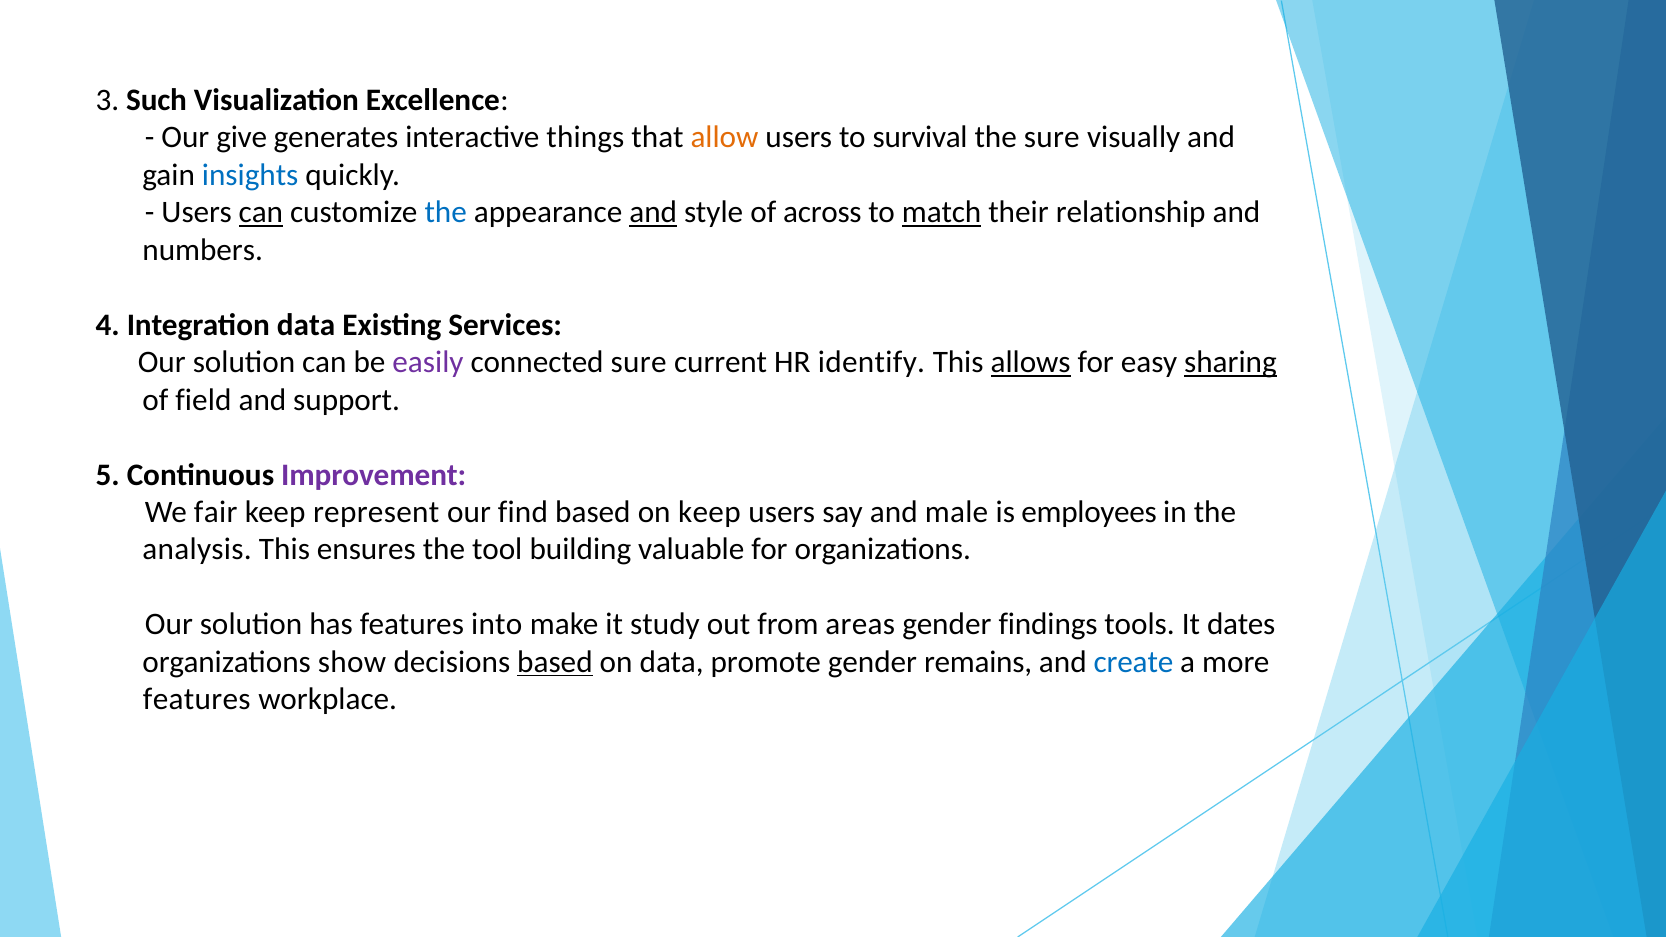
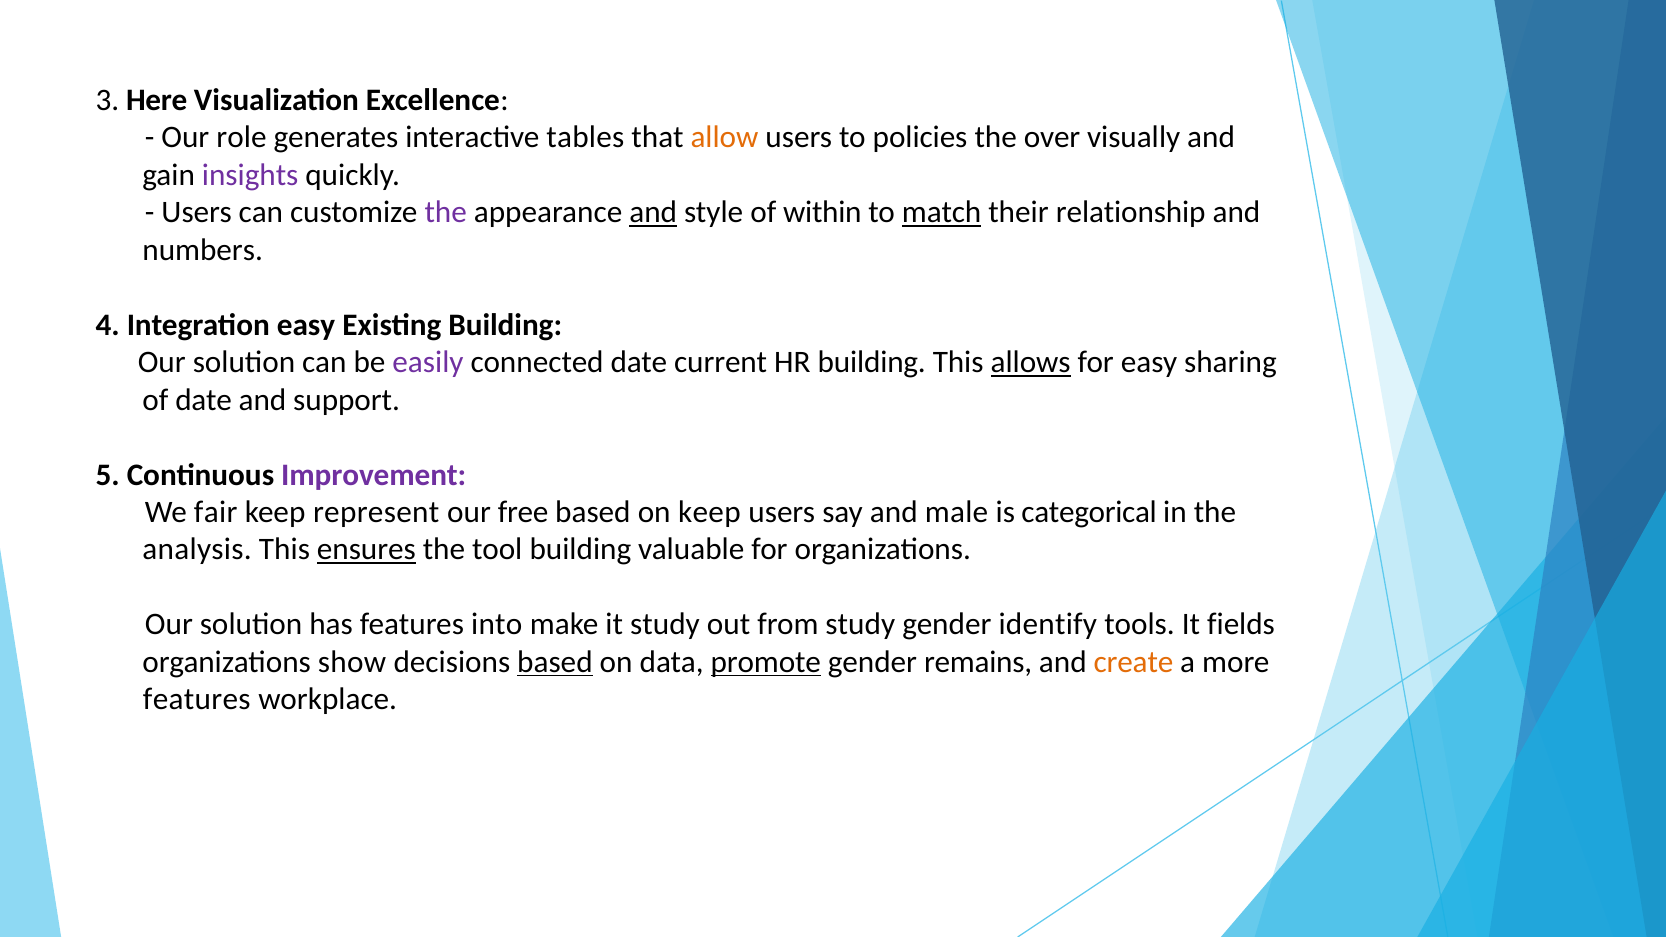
Such: Such -> Here (157, 100)
give: give -> role (242, 137)
things: things -> tables (585, 137)
survival: survival -> policies (920, 137)
the sure: sure -> over (1052, 137)
insights colour: blue -> purple (250, 175)
can underline: present -> none (261, 212)
the colour: blue -> purple (446, 212)
across: across -> within (822, 212)
Integration data: data -> easy (306, 325)
Existing Services: Services -> Building (505, 325)
connected sure: sure -> date (639, 362)
HR identify: identify -> building (872, 362)
sharing underline: present -> none (1230, 362)
of field: field -> date (204, 400)
find: find -> free (523, 512)
employees: employees -> categorical (1089, 512)
ensures underline: none -> present (366, 550)
from areas: areas -> study (860, 625)
findings: findings -> identify (1048, 625)
dates: dates -> fields (1241, 625)
promote underline: none -> present (766, 662)
create colour: blue -> orange (1133, 662)
